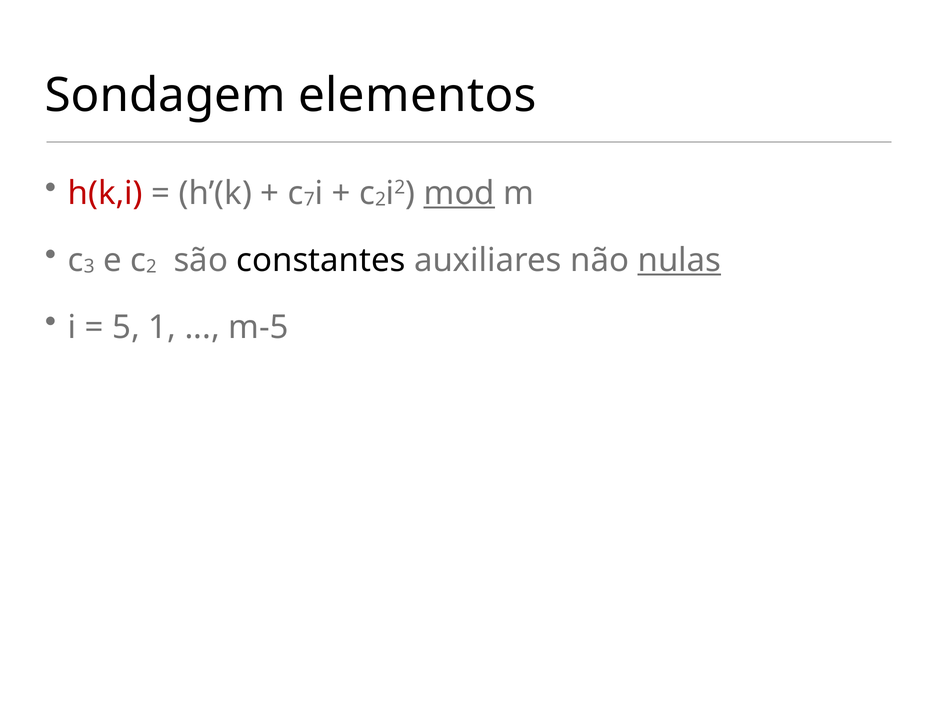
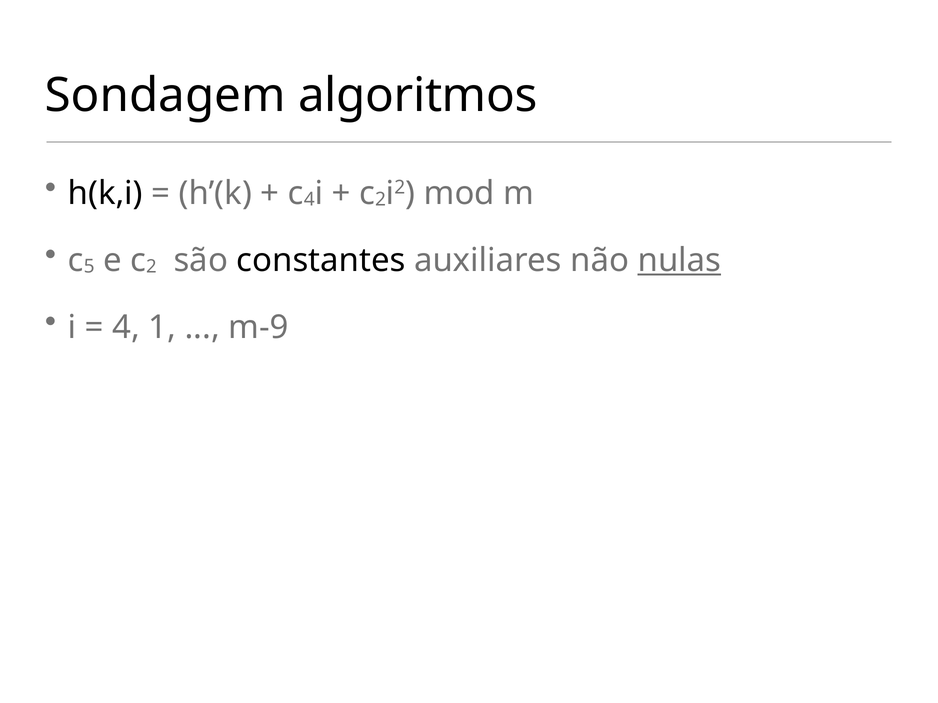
elementos: elementos -> algoritmos (418, 96)
h(k,i colour: red -> black (105, 193)
7: 7 -> 4 (309, 200)
mod underline: present -> none (459, 193)
3: 3 -> 5 (89, 267)
5: 5 -> 4 (126, 327)
m-5: m-5 -> m-9 (259, 327)
